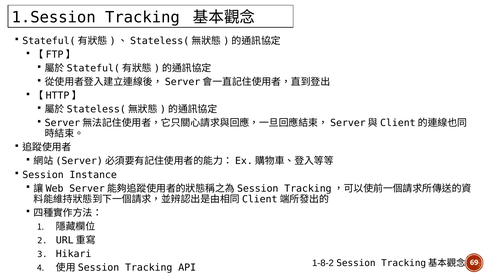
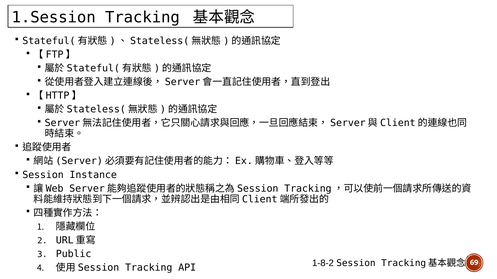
Hikari: Hikari -> Public (74, 254)
